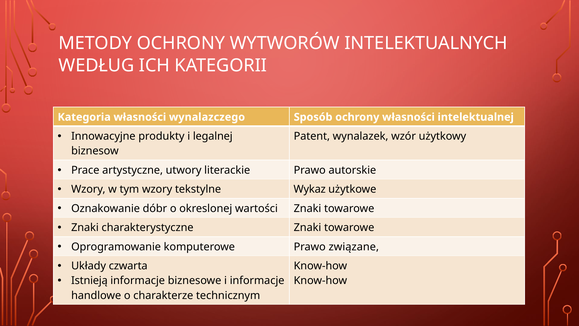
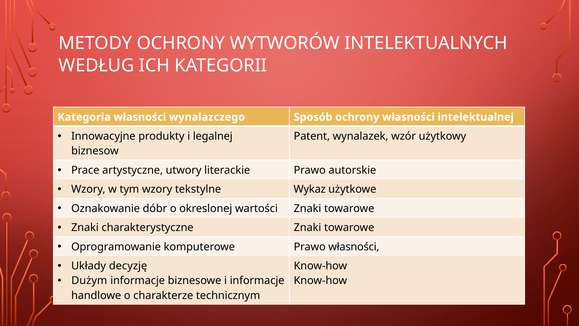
Prawo związane: związane -> własności (354, 247)
czwarta: czwarta -> decyzję (128, 266)
Istnieją: Istnieją -> Dużym (89, 280)
